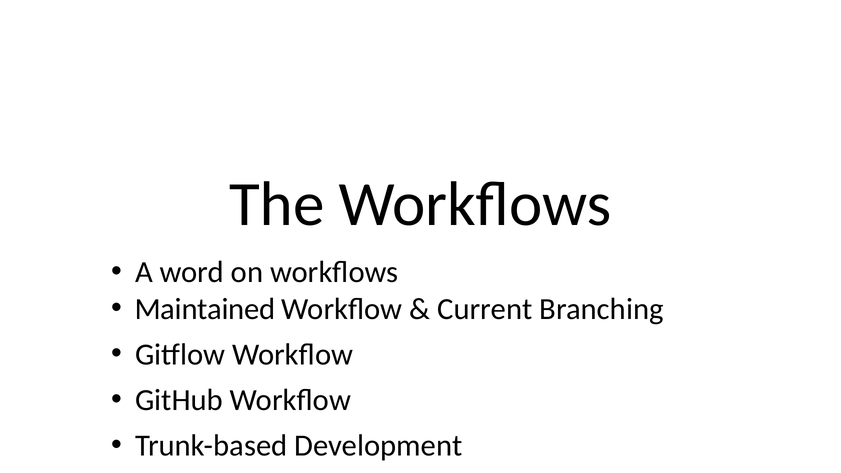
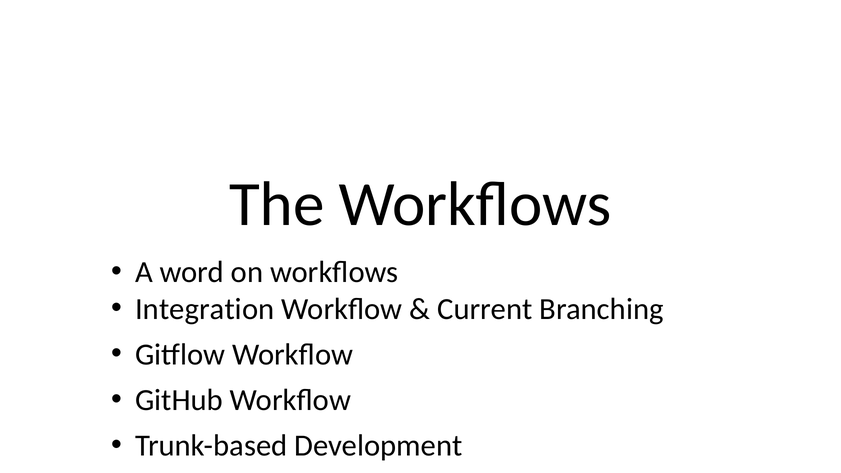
Maintained: Maintained -> Integration (205, 309)
